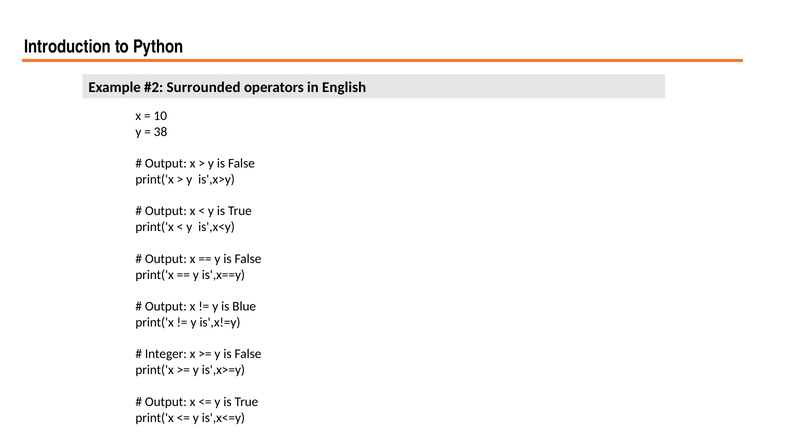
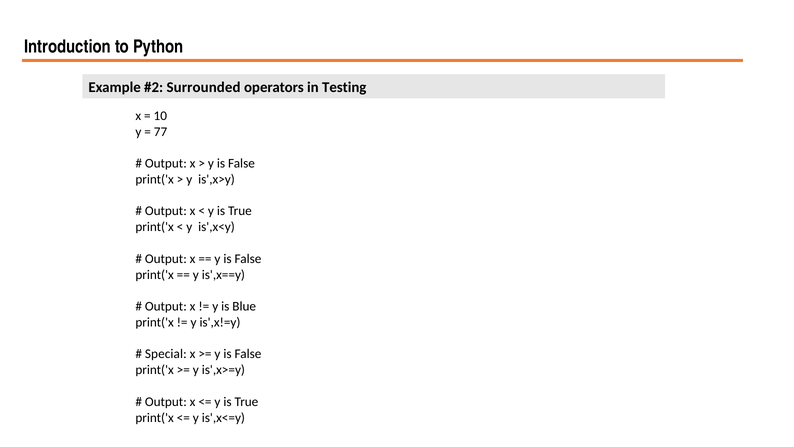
English: English -> Testing (344, 87)
38: 38 -> 77 (161, 132)
Integer: Integer -> Special (166, 354)
